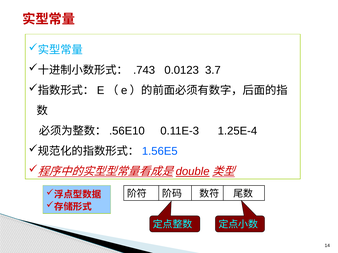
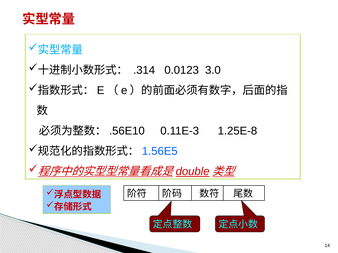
.743: .743 -> .314 (144, 70)
3.7: 3.7 -> 3.0 (213, 70)
1.25E-4: 1.25E-4 -> 1.25E-8 (237, 131)
